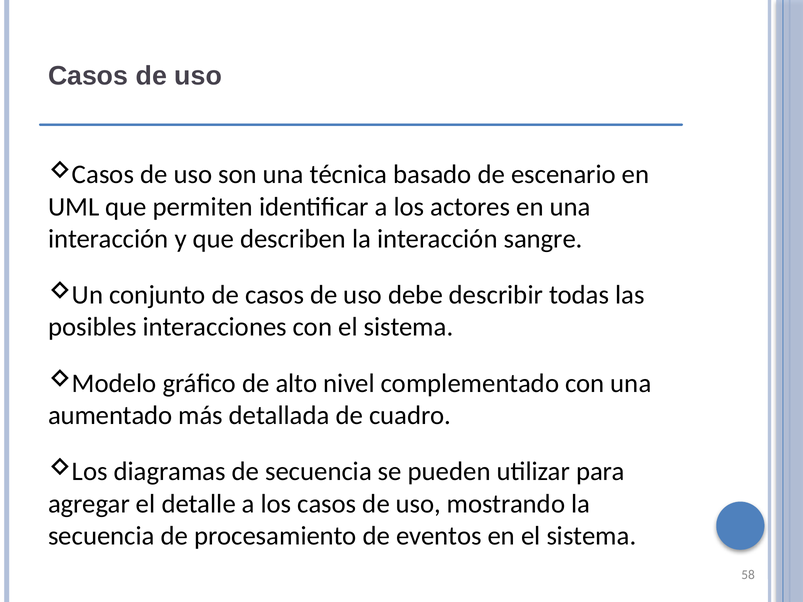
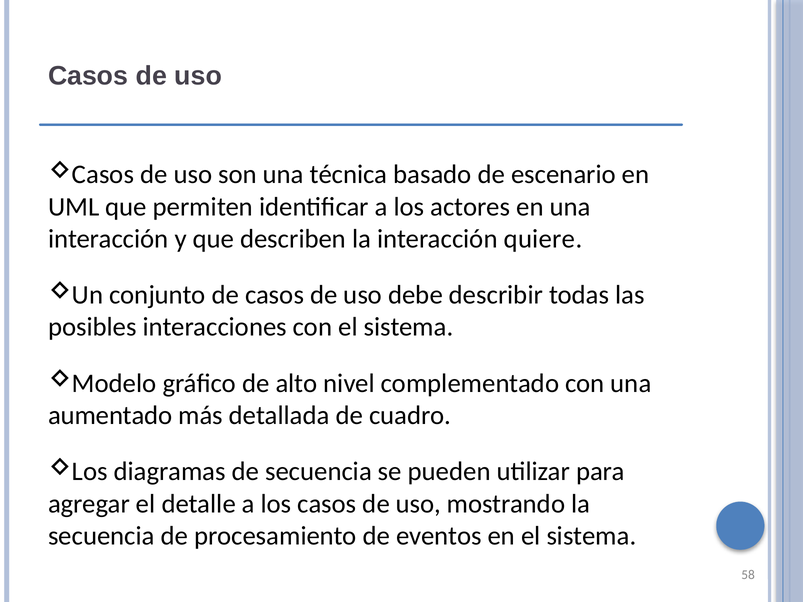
sangre: sangre -> quiere (543, 239)
